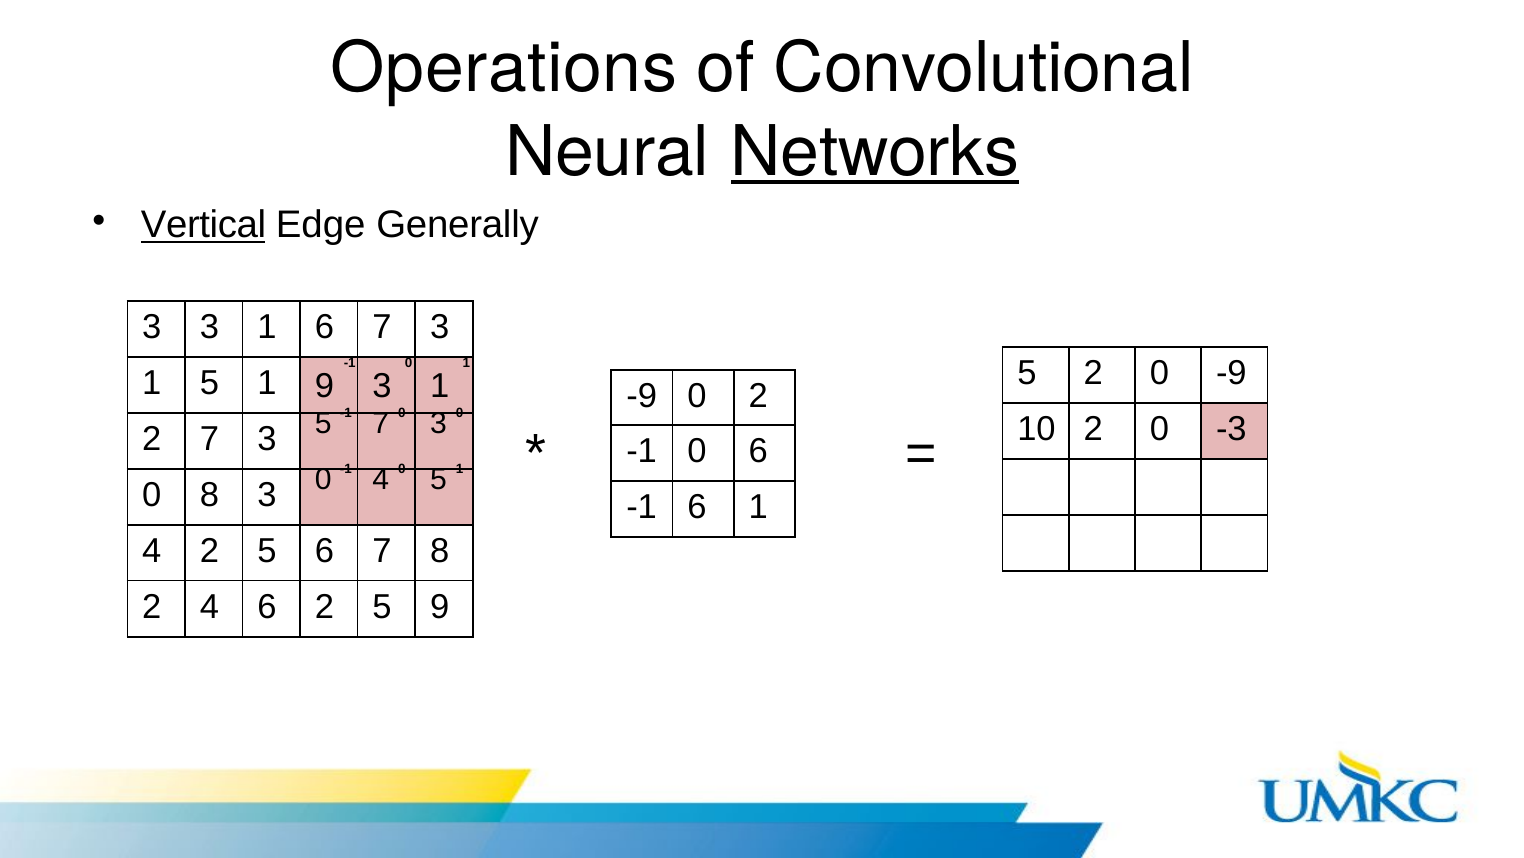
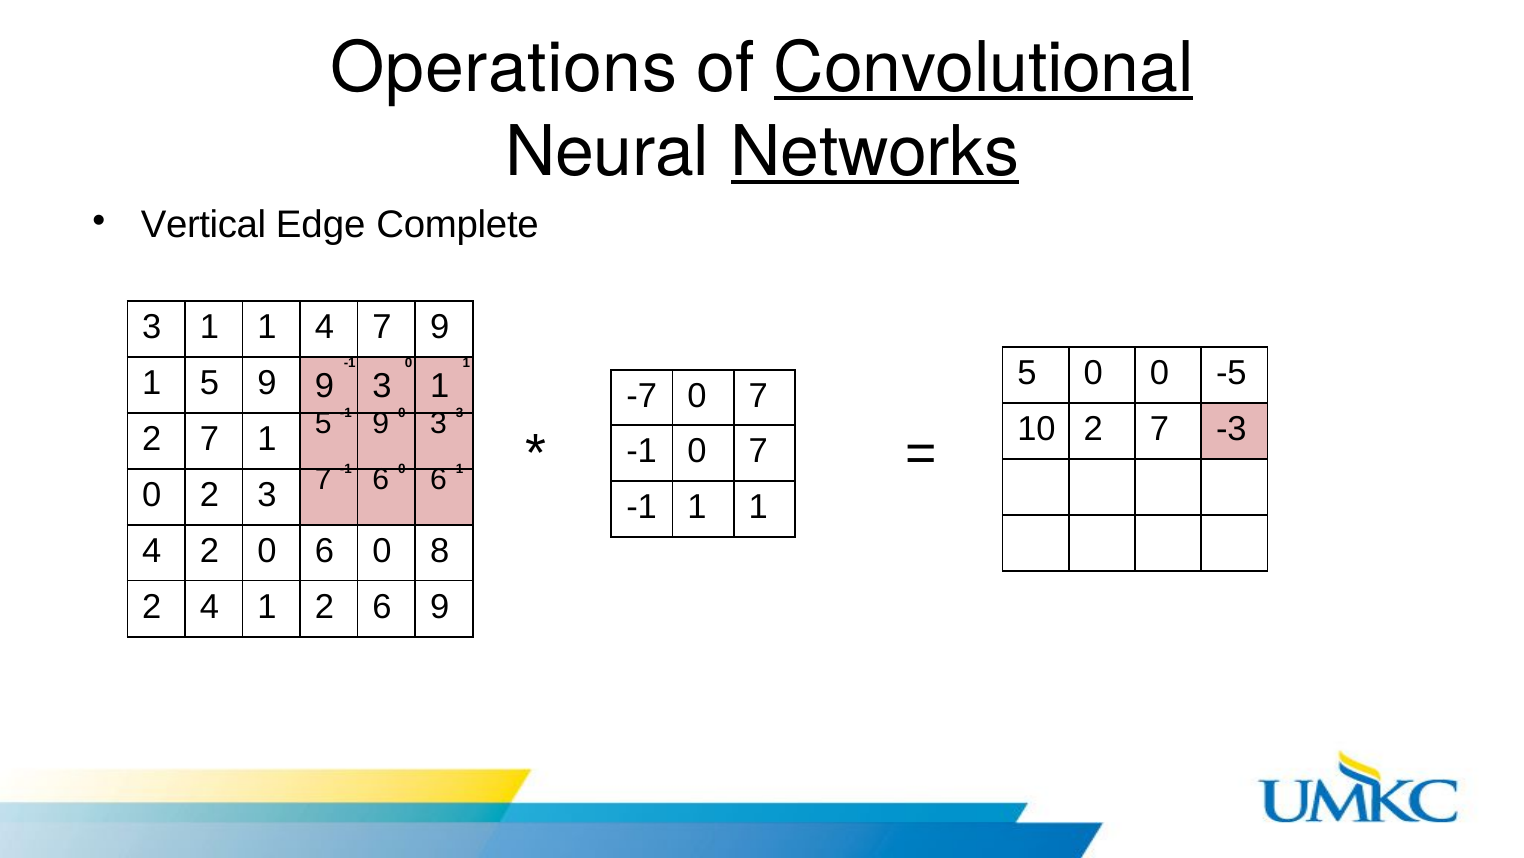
Convolutional underline: none -> present (984, 68)
Vertical underline: present -> none (203, 225)
Generally: Generally -> Complete (458, 225)
3: 3 -> 1 (209, 327)
6: 6 -> 4 (325, 327)
3: 3 -> 9 (440, 327)
5 2: 2 -> 0 (1093, 373)
0 -9: -9 -> -5 (1231, 373)
1 5 1: 1 -> 9 (267, 383)
-9: -9 -> -7 (642, 396)
2: 2 -> 7 (758, 396)
10 2 0: 0 -> 7 (1159, 429)
2 7 3: 3 -> 1 (267, 439)
5 -1 7: 7 -> 9 (381, 424)
0 3 0: 0 -> 3 (460, 413)
-1 0 6: 6 -> 7 (758, 451)
0 8: 8 -> 2 (209, 495)
0: 0 -> 7 (323, 480)
-1 4: 4 -> 6 (381, 480)
5: 5 -> 6 (438, 480)
-1 6: 6 -> 1 (697, 507)
4 2 5: 5 -> 0 (267, 551)
7: 7 -> 0 (382, 551)
4 6: 6 -> 1 (267, 607)
5: 5 -> 6 (382, 607)
